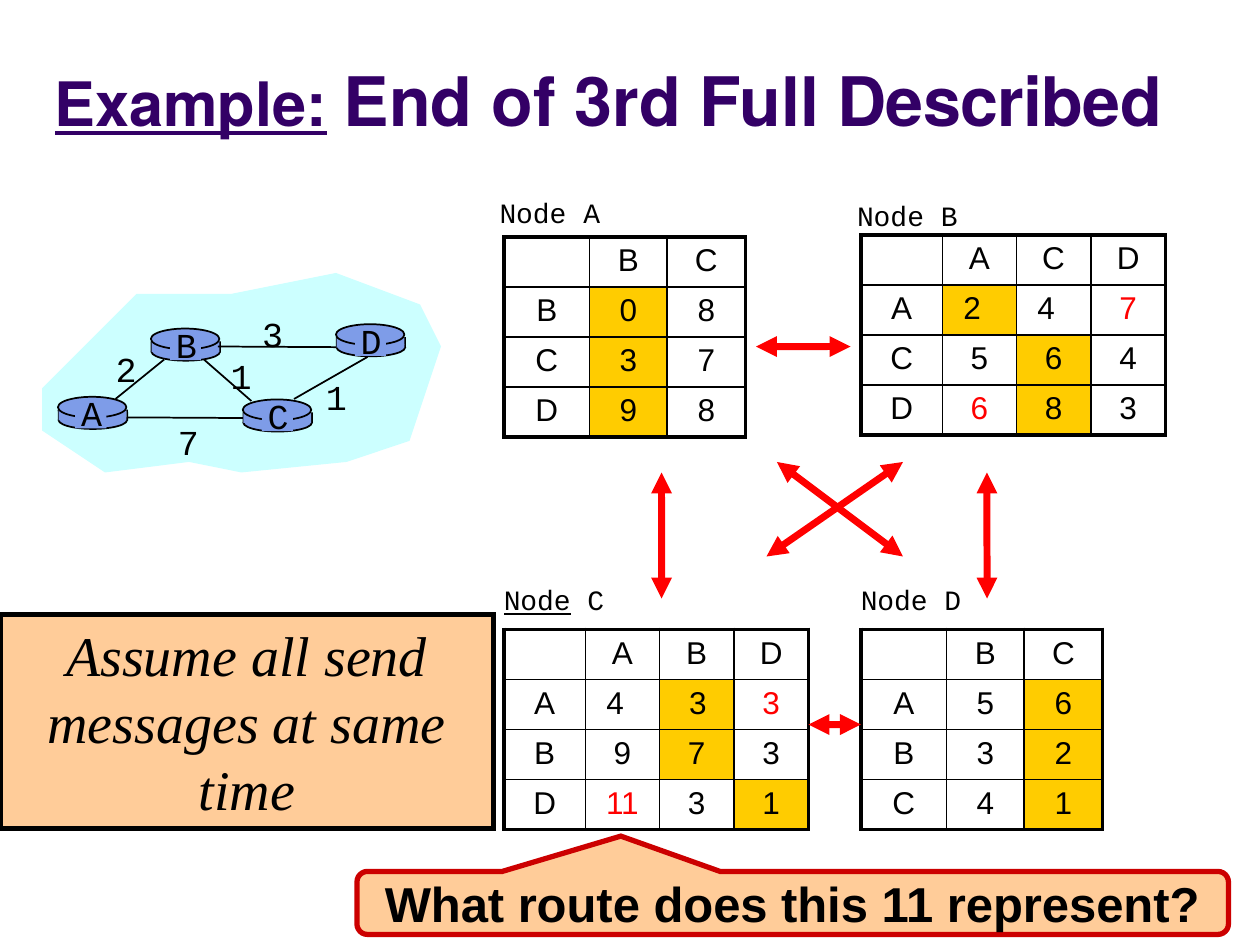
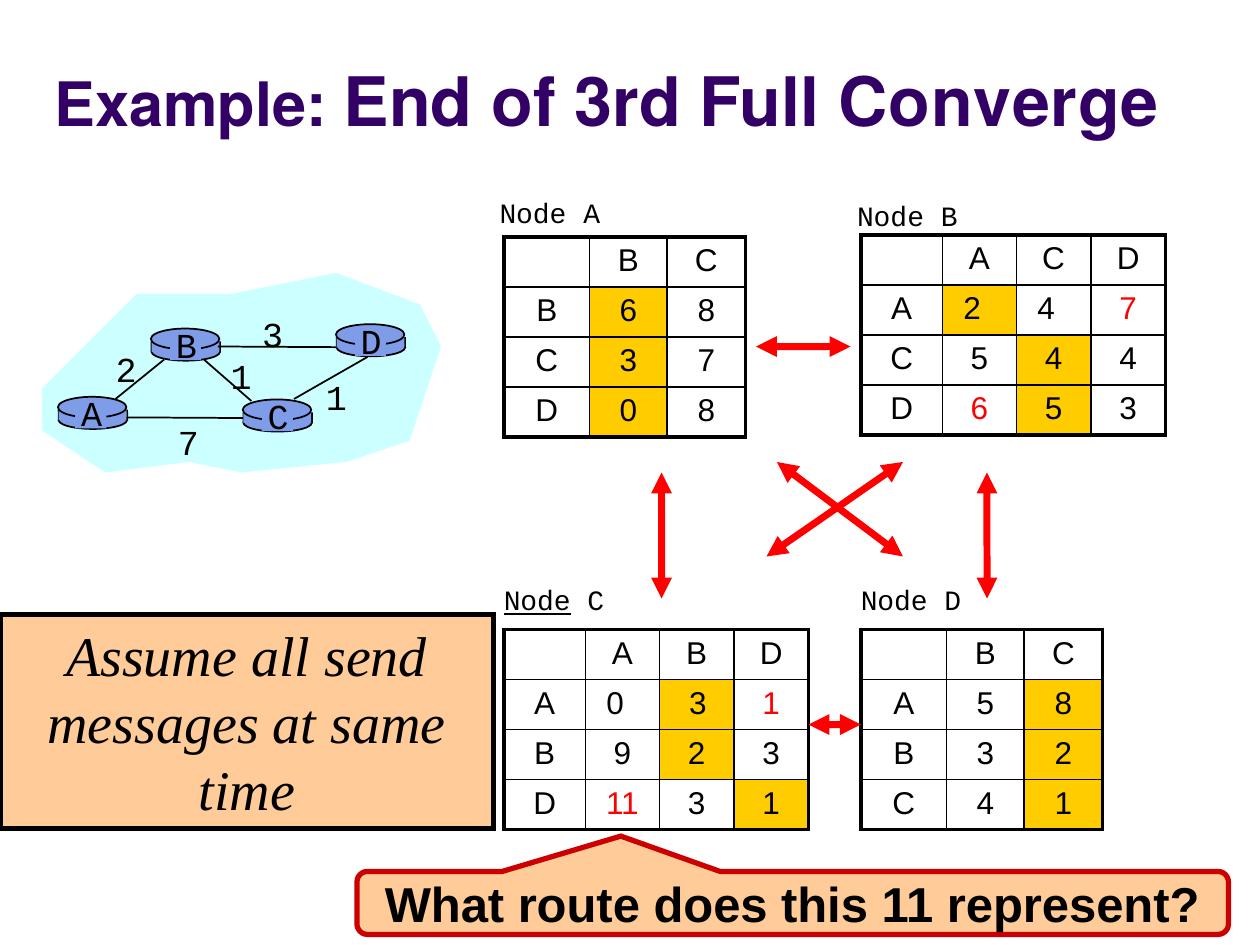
Example underline: present -> none (191, 107)
Described: Described -> Converge (999, 104)
B 0: 0 -> 6 (628, 311)
C 5 6: 6 -> 4 (1054, 359)
6 8: 8 -> 5 (1054, 409)
D 9: 9 -> 0 (628, 411)
A 4: 4 -> 0 (615, 704)
3: 3 -> 1 (771, 704)
A 5 6: 6 -> 8 (1063, 704)
9 7: 7 -> 2 (697, 754)
